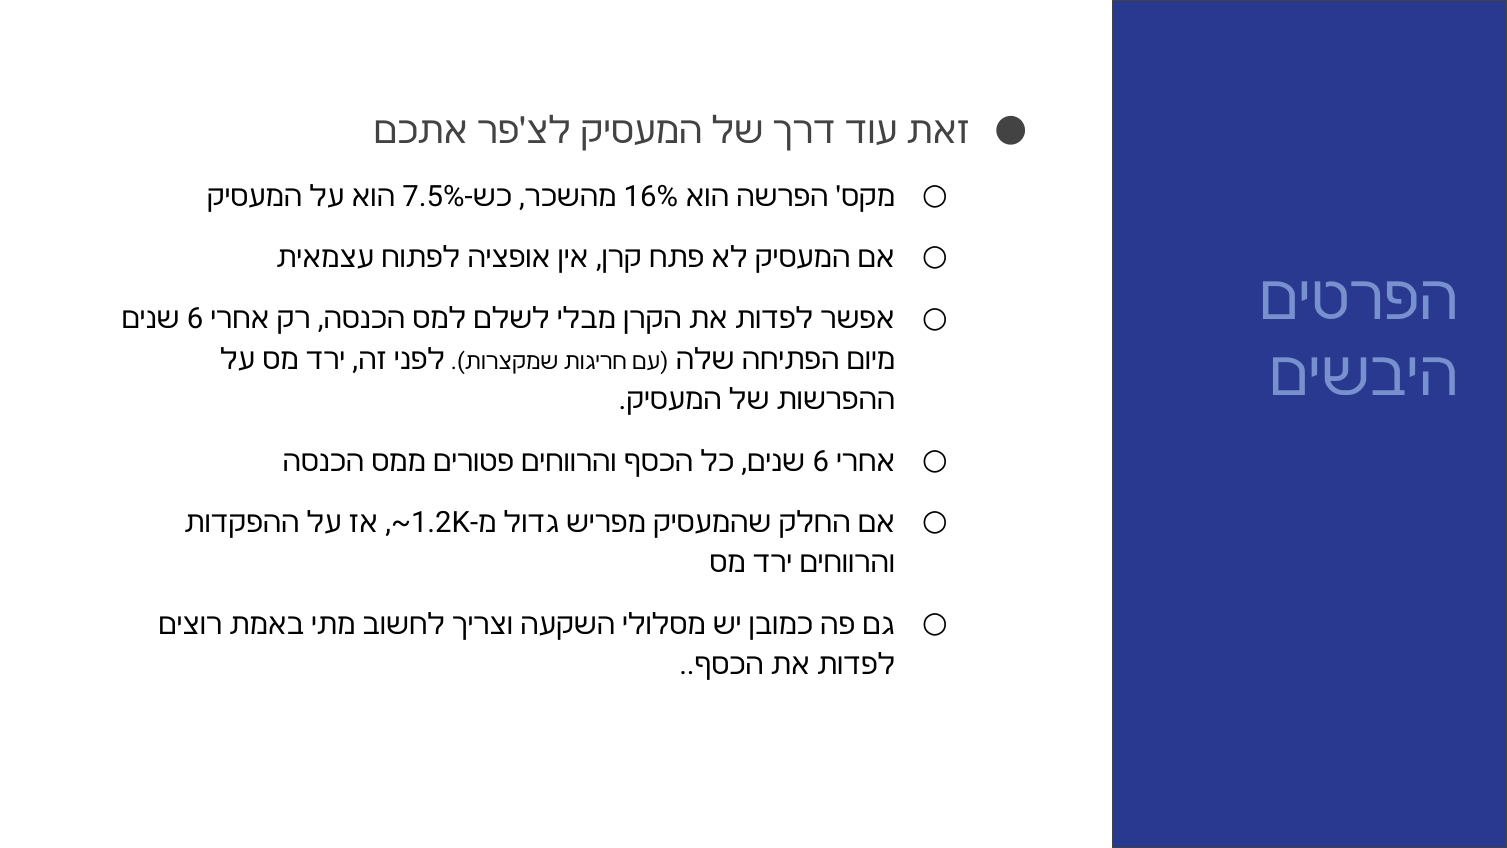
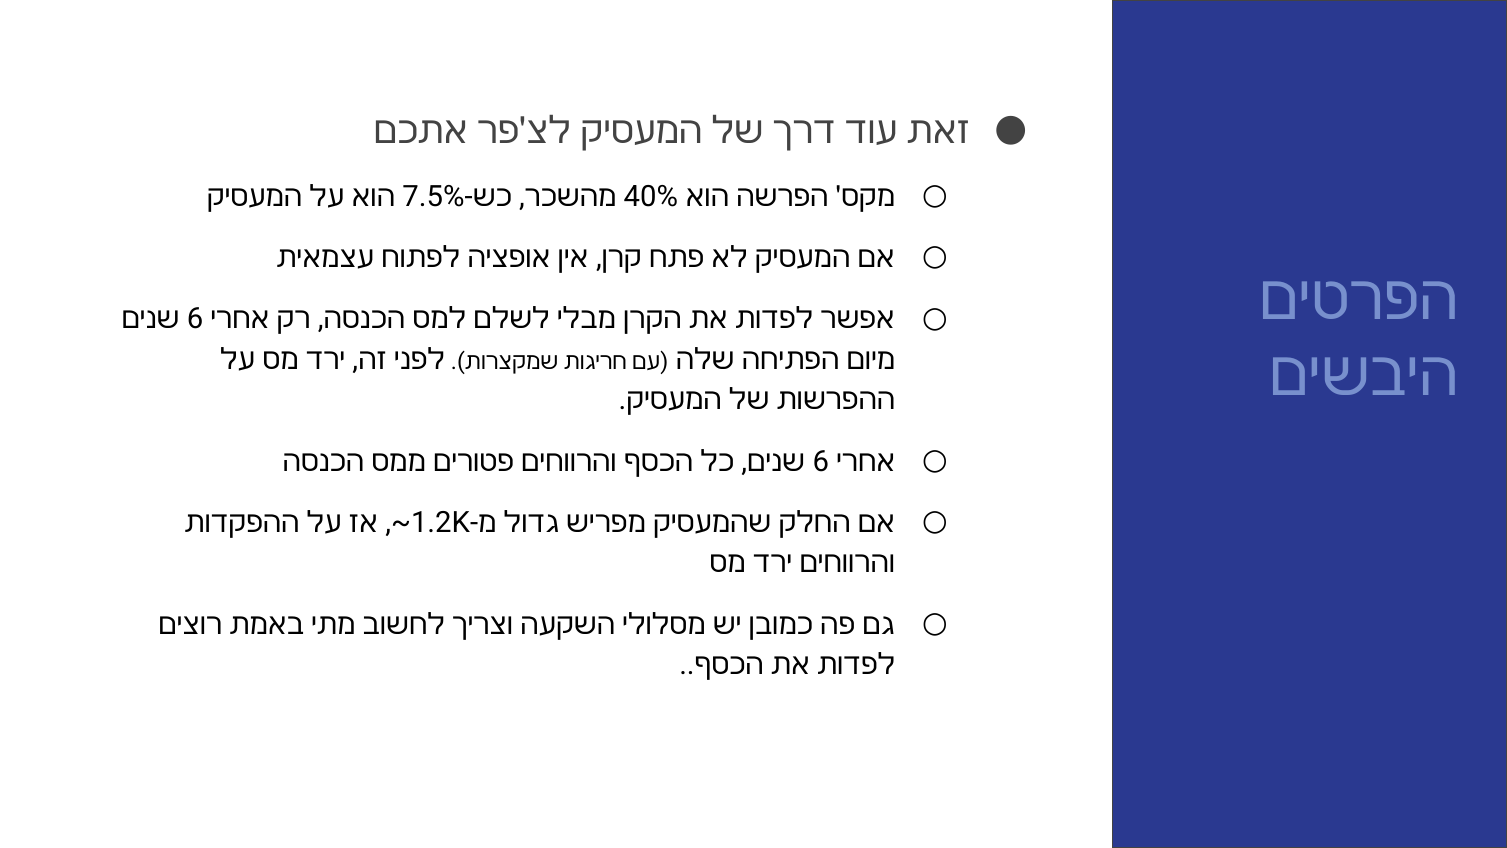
16%: 16% -> 40% (651, 196)
